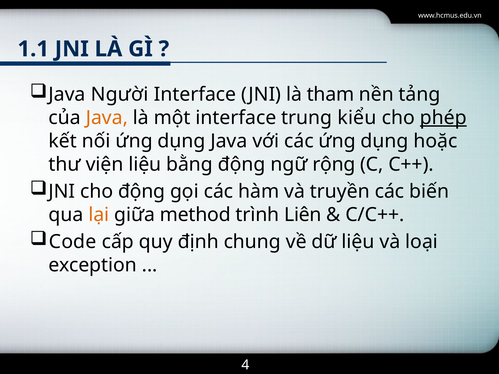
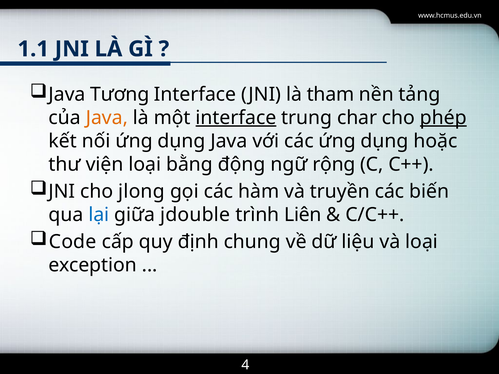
Người: Người -> Tương (120, 95)
interface underline: none -> present (236, 118)
kiểu: kiểu -> char (357, 118)
viện liệu: liệu -> loại (145, 164)
cho động: động -> jlong (142, 192)
lại colour: orange -> blue (99, 215)
method: method -> jdouble (195, 215)
